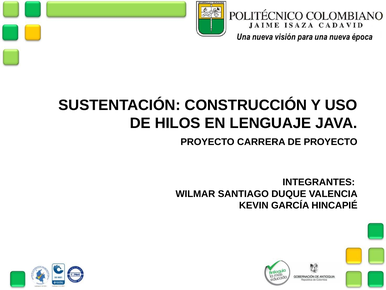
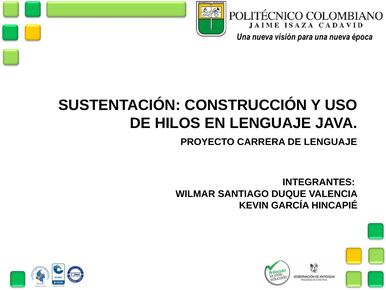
DE PROYECTO: PROYECTO -> LENGUAJE (330, 142)
